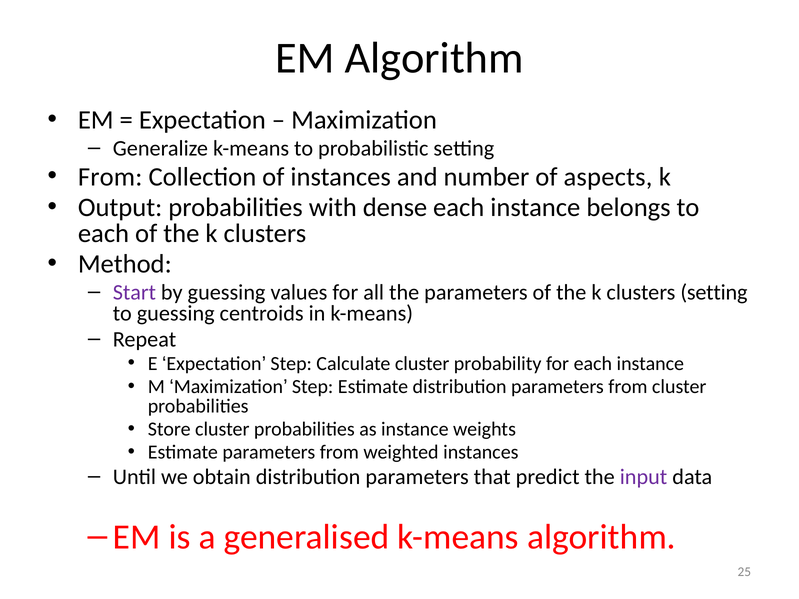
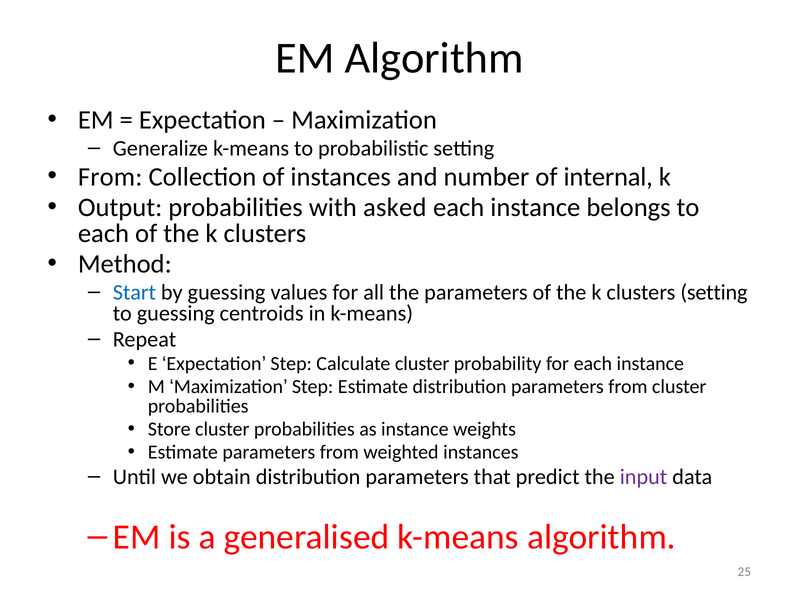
aspects: aspects -> internal (608, 177)
dense: dense -> asked (395, 208)
Start colour: purple -> blue (134, 292)
